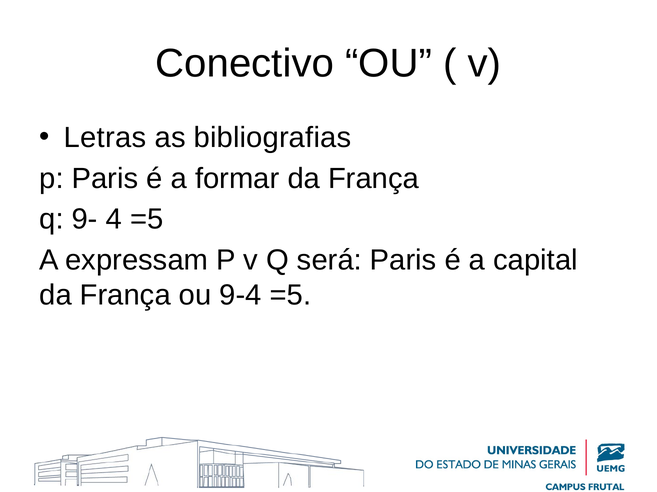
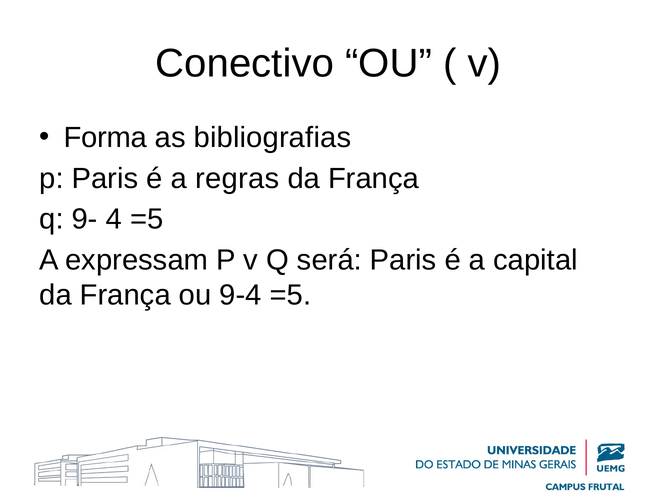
Letras: Letras -> Forma (105, 138)
formar: formar -> regras (237, 179)
